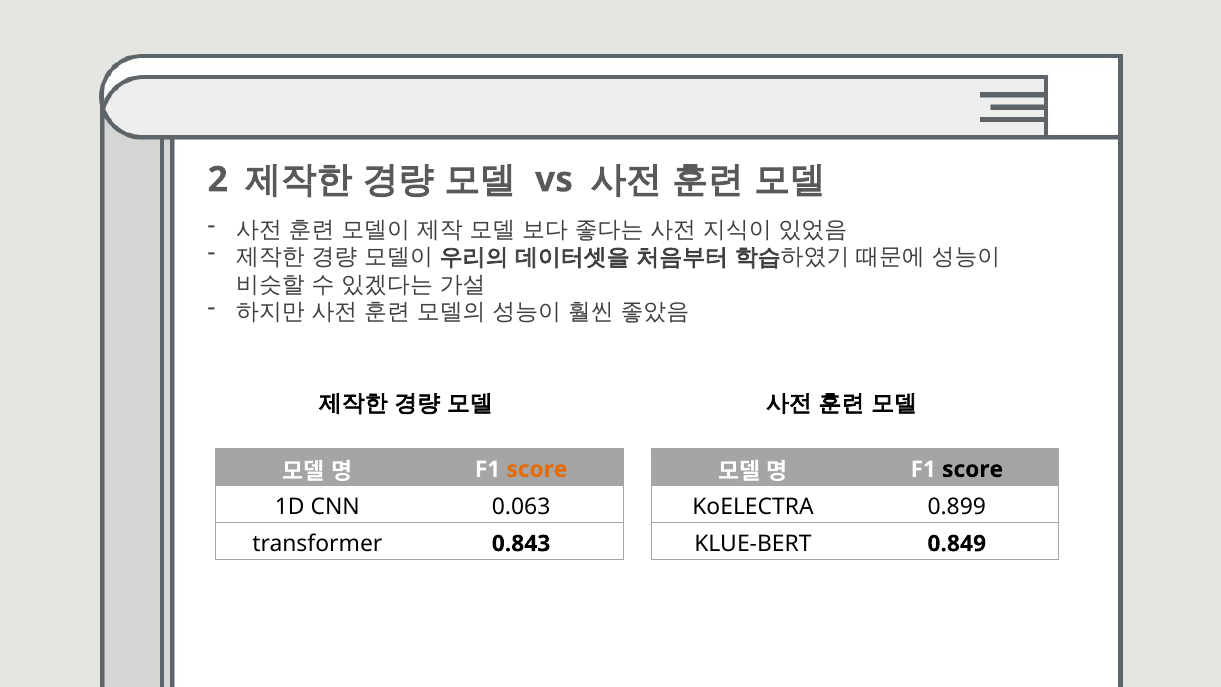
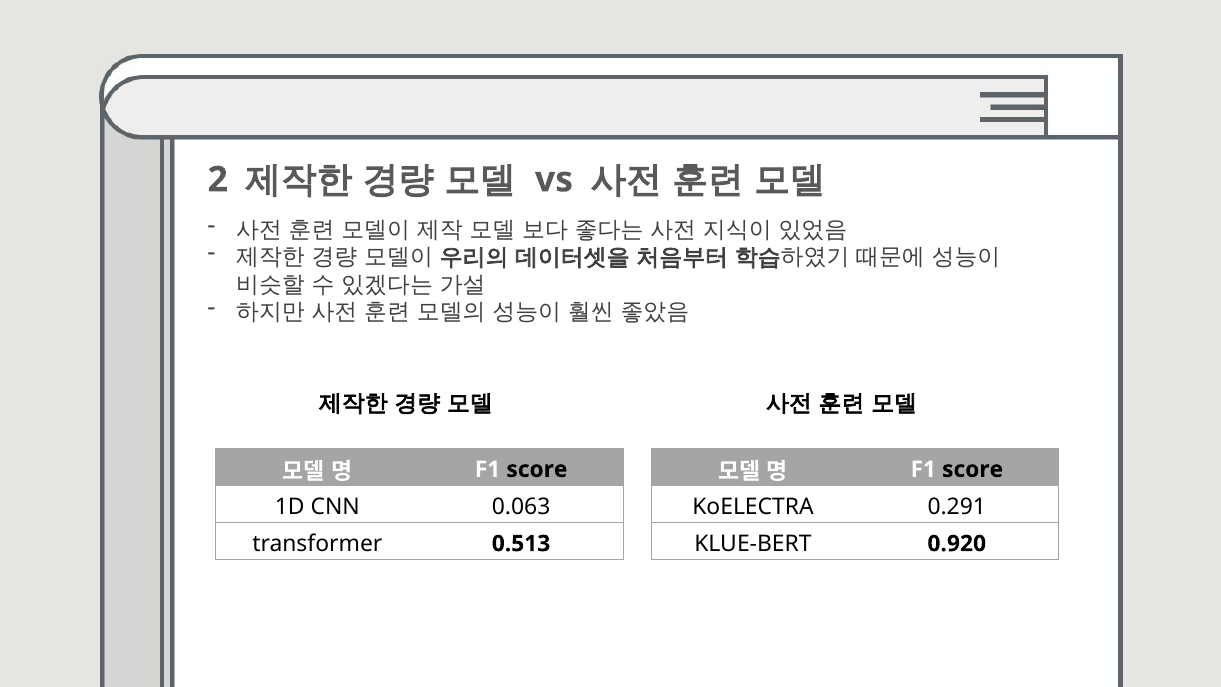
score colour: orange -> black (537, 469)
0.899: 0.899 -> 0.291 (957, 506)
0.843: 0.843 -> 0.513 (521, 544)
0.849: 0.849 -> 0.920 (957, 544)
